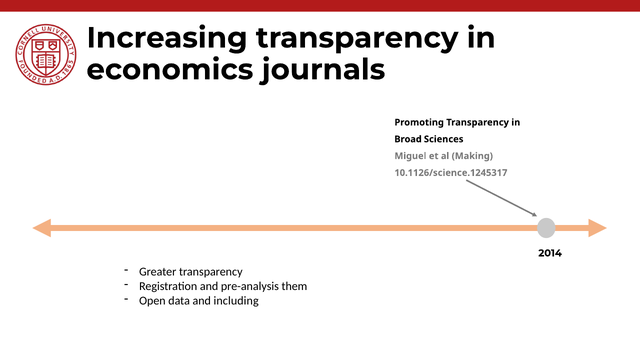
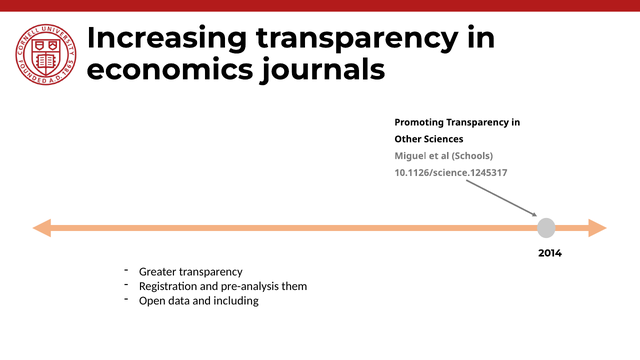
Broad: Broad -> Other (408, 139)
Making: Making -> Schools (472, 156)
